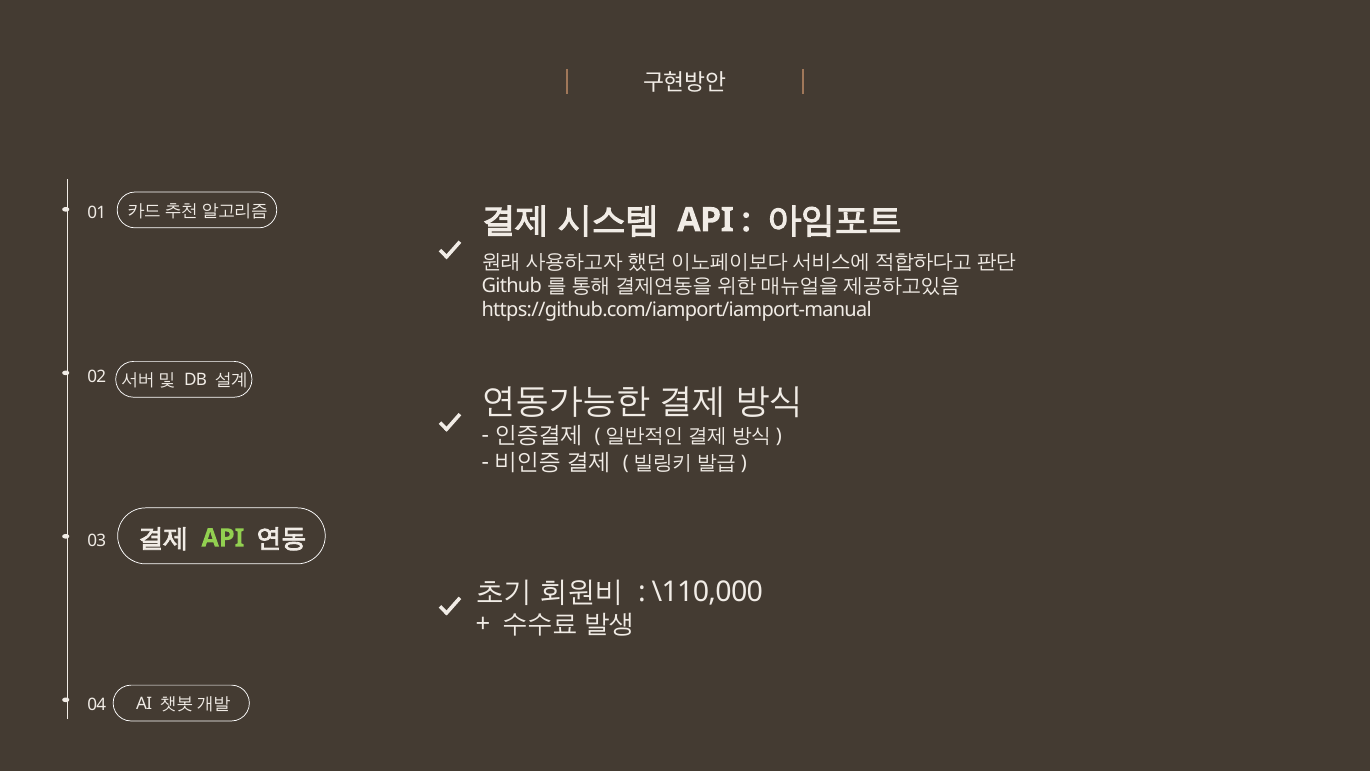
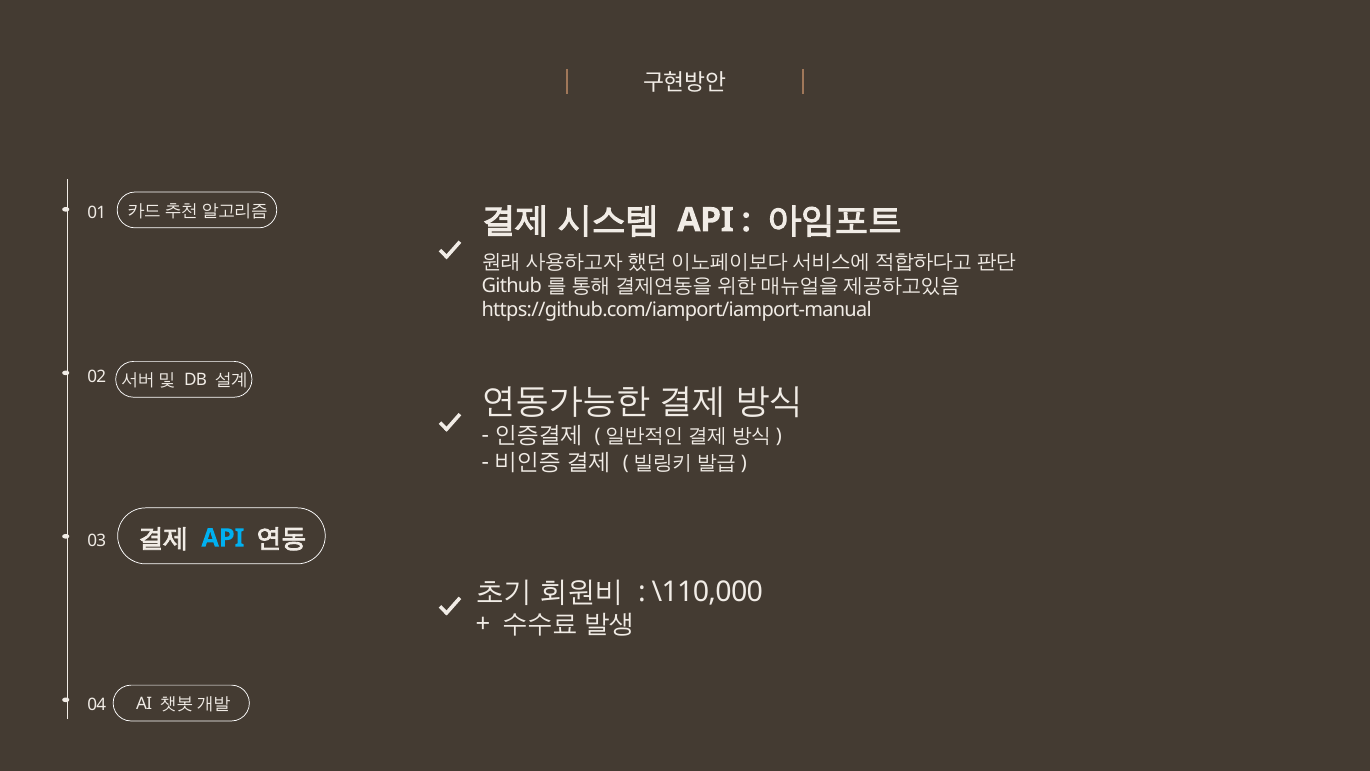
API colour: light green -> light blue (223, 538)
